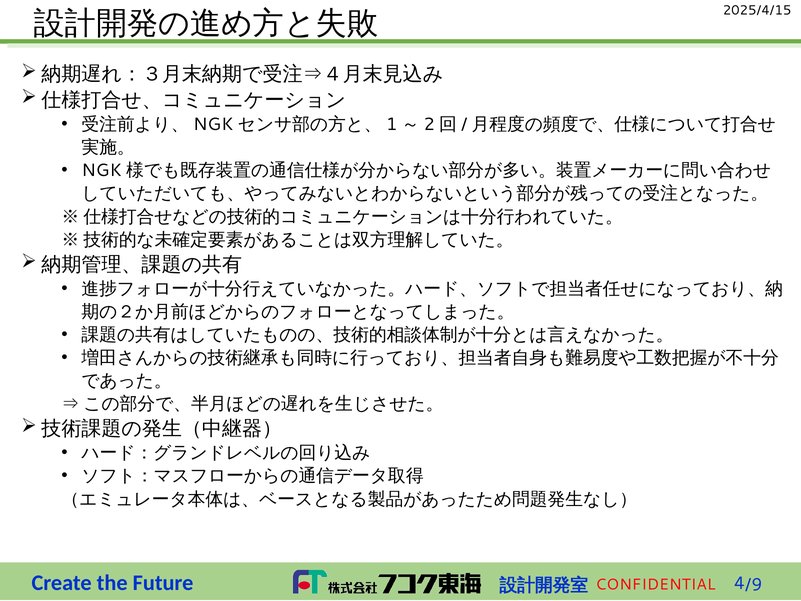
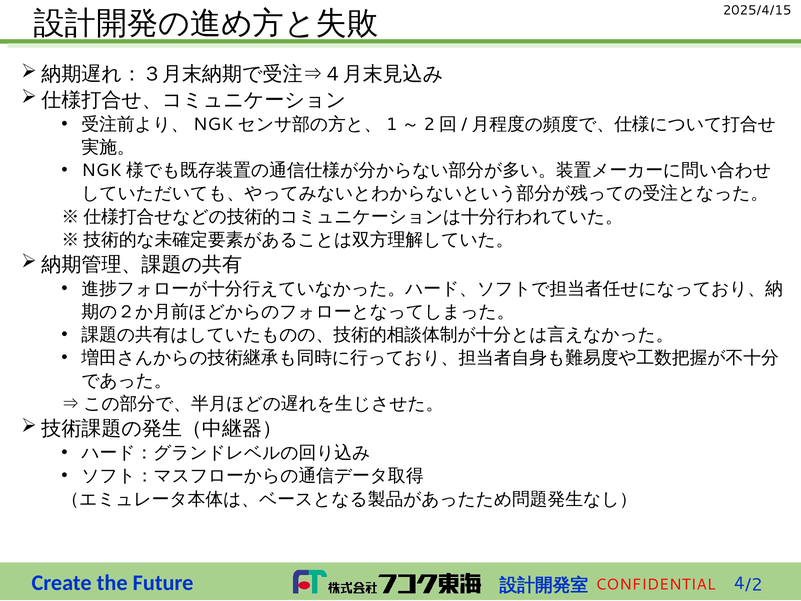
/9: /9 -> /2 (754, 585)
